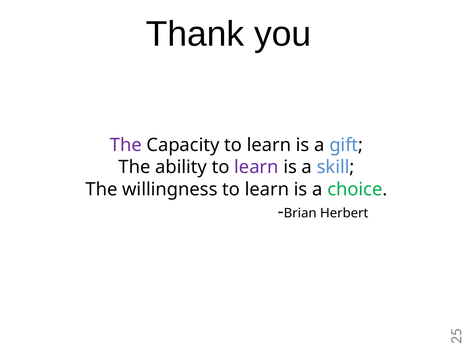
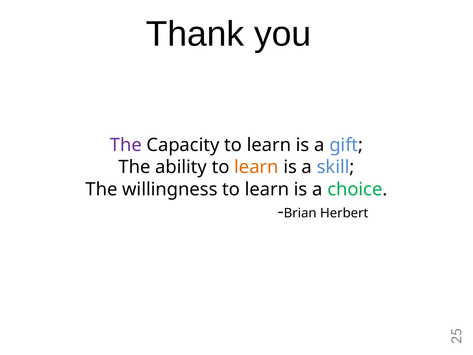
learn colour: purple -> orange (256, 167)
